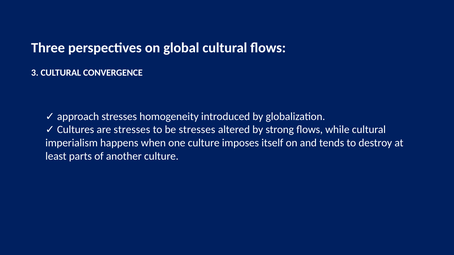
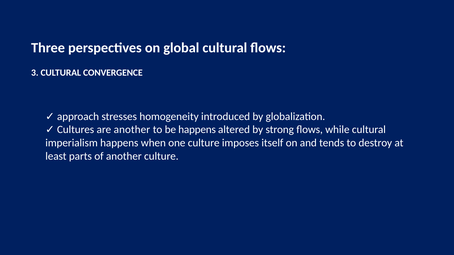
are stresses: stresses -> another (132, 130)
be stresses: stresses -> happens (197, 130)
